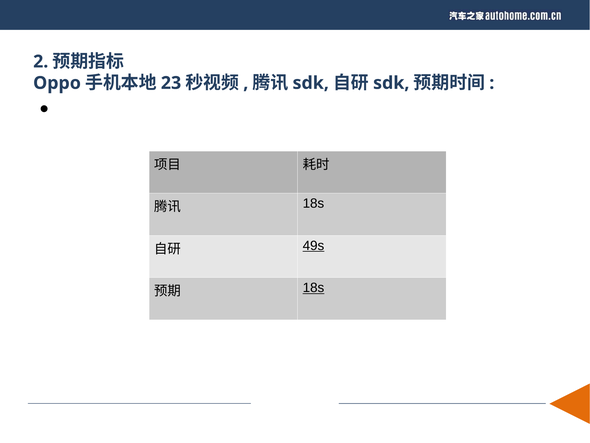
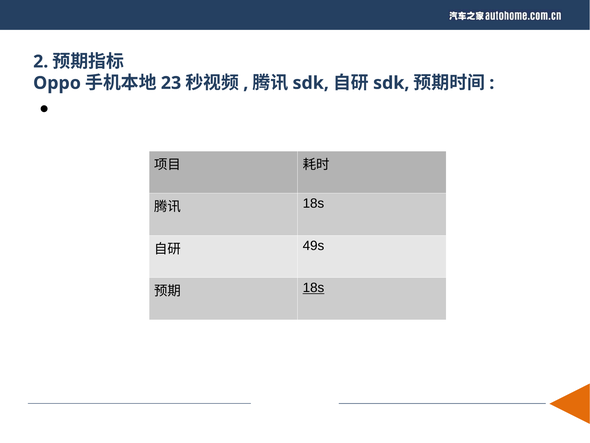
49s underline: present -> none (313, 245)
